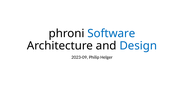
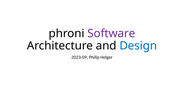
Software colour: blue -> purple (111, 34)
